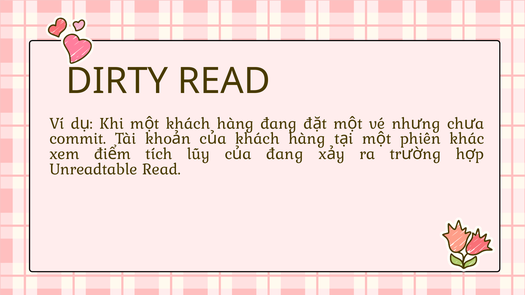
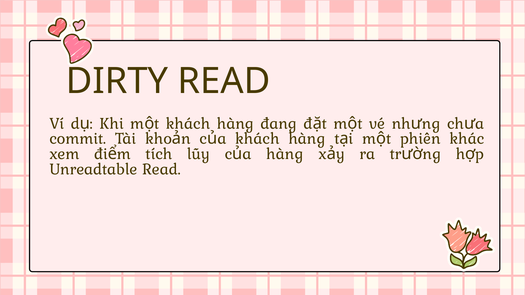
đang: đang -> hàng (285, 154)
